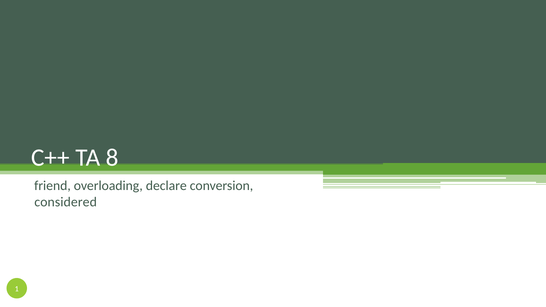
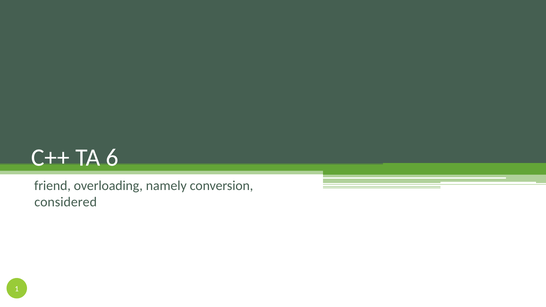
8: 8 -> 6 (112, 158)
declare: declare -> namely (166, 186)
